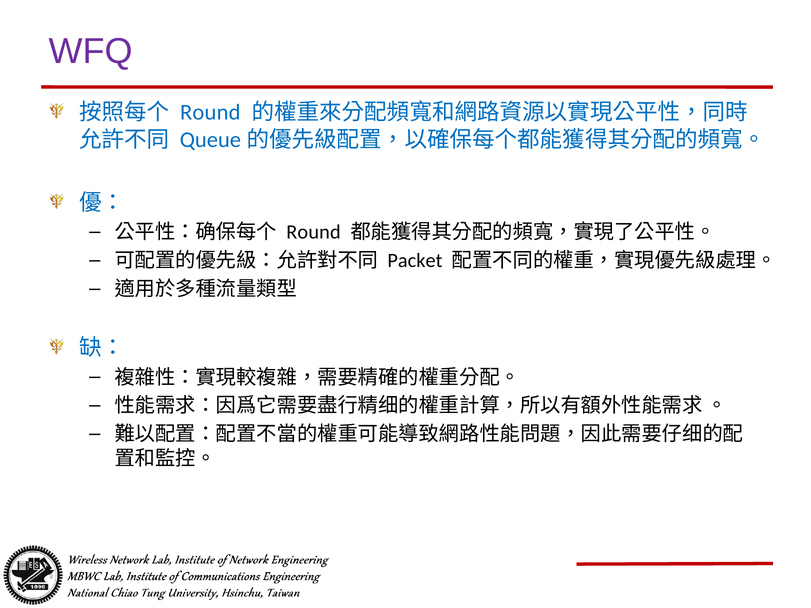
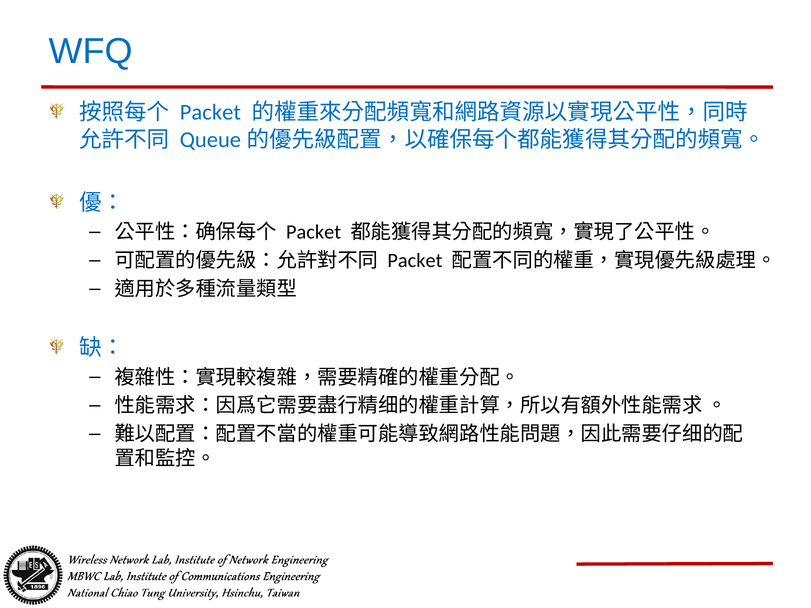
WFQ colour: purple -> blue (91, 51)
Round: Round -> Packet (210, 113)
Round: Round -> Packet (314, 232)
